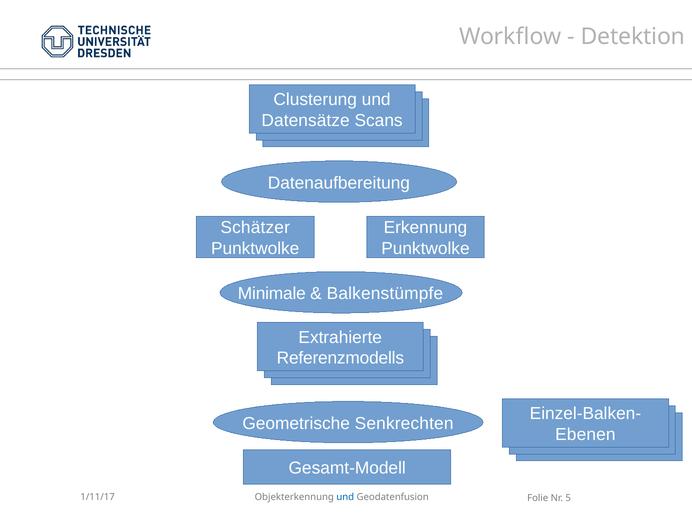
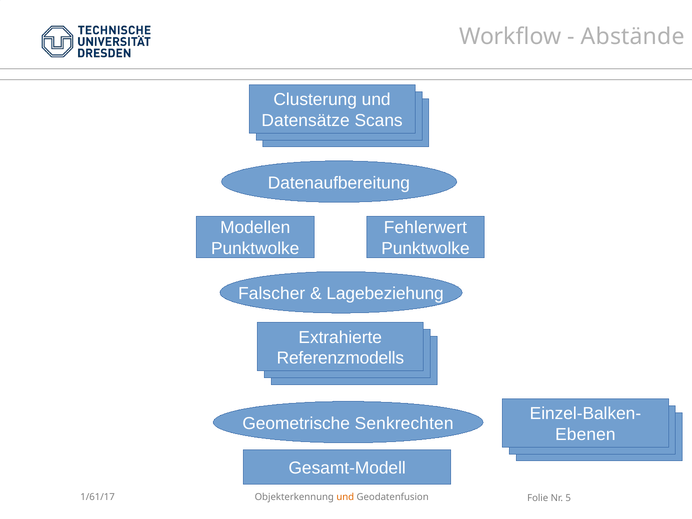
Detektion: Detektion -> Abstände (633, 37)
Schätzer: Schätzer -> Modellen (255, 228)
Erkennung: Erkennung -> Fehlerwert (425, 228)
Minimale: Minimale -> Falscher (272, 294)
Balkenstümpfe: Balkenstümpfe -> Lagebeziehung (385, 294)
und colour: blue -> orange (345, 497)
1/11/17: 1/11/17 -> 1/61/17 (98, 497)
